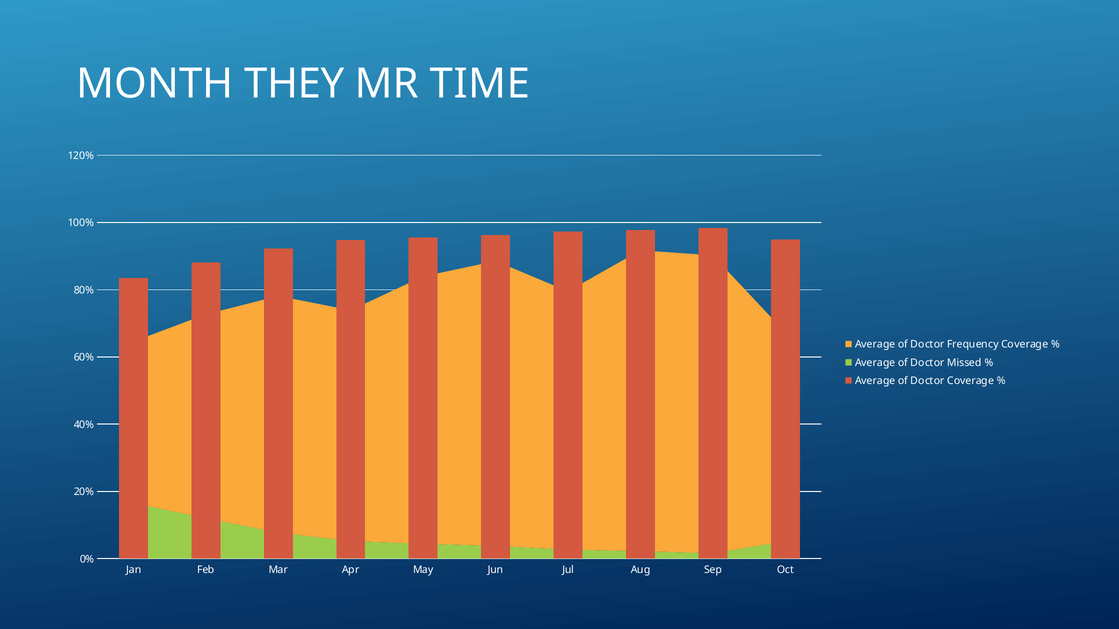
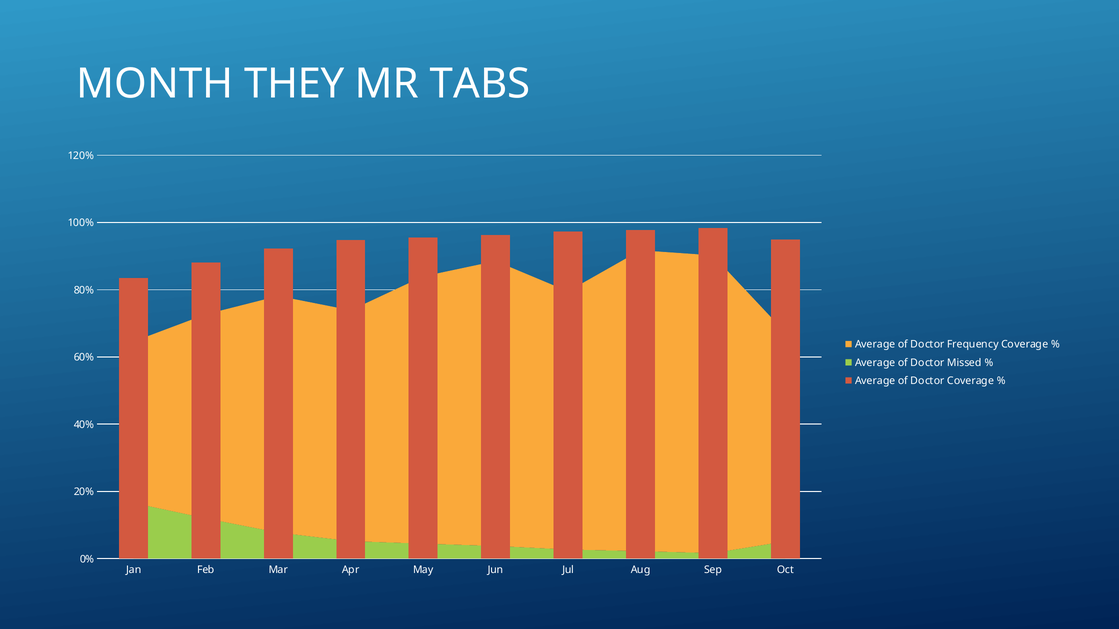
TIME: TIME -> TABS (480, 84)
